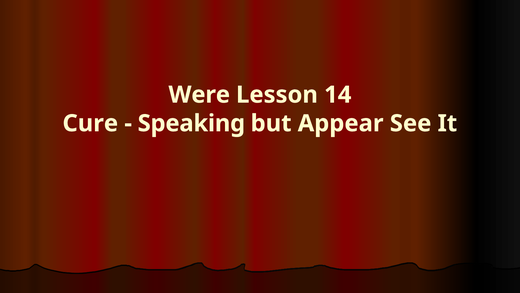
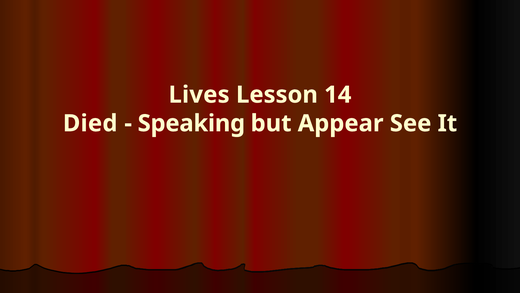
Were: Were -> Lives (199, 95)
Cure: Cure -> Died (90, 123)
